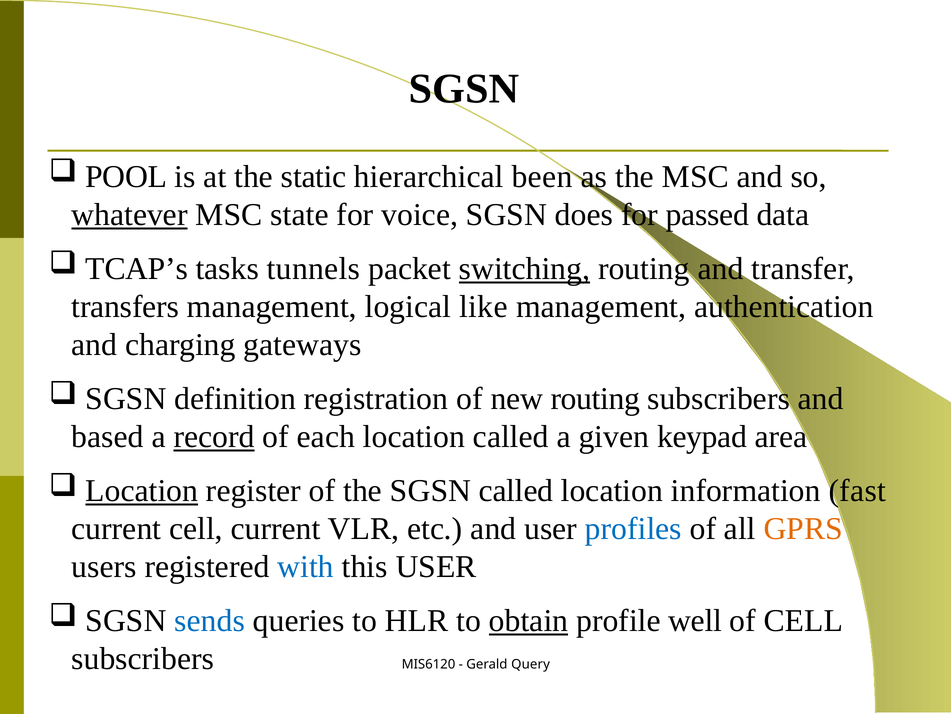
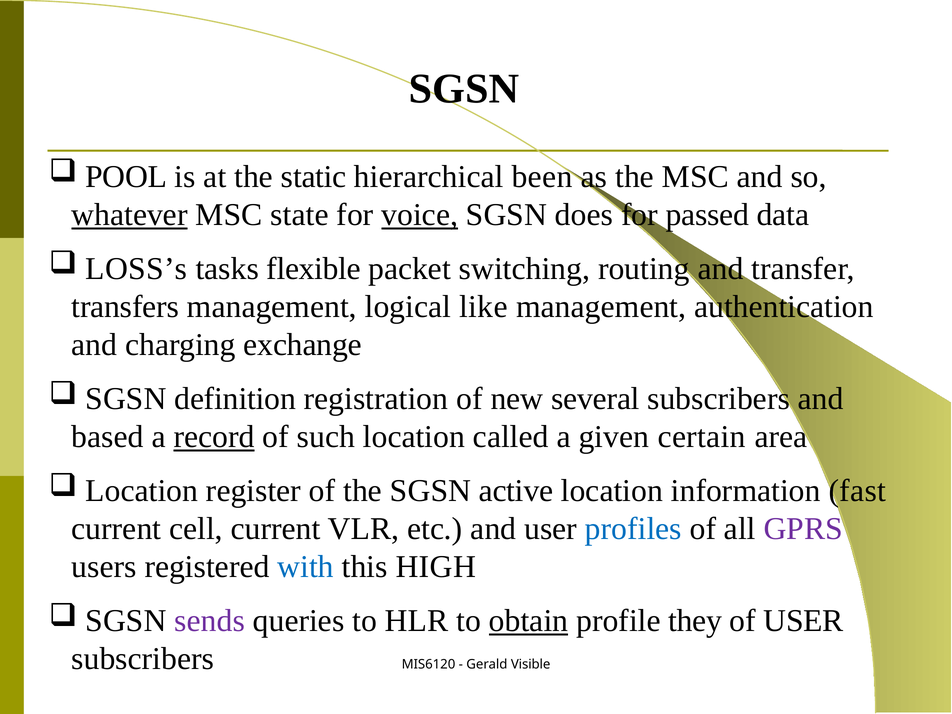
voice underline: none -> present (420, 215)
TCAP’s: TCAP’s -> LOSS’s (136, 269)
tunnels: tunnels -> flexible (314, 269)
switching underline: present -> none (525, 269)
gateways: gateways -> exchange (303, 345)
new routing: routing -> several (595, 399)
each: each -> such (326, 437)
keypad: keypad -> certain (702, 437)
Location underline: present -> none (142, 491)
SGSN called: called -> active (516, 491)
GPRS colour: orange -> purple (803, 529)
this USER: USER -> HIGH (436, 567)
sends colour: blue -> purple (210, 621)
well: well -> they (695, 621)
of CELL: CELL -> USER (804, 621)
Query: Query -> Visible (531, 664)
